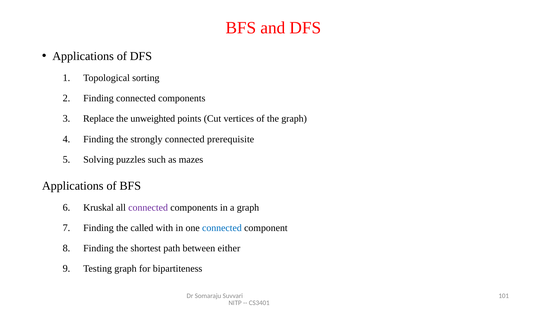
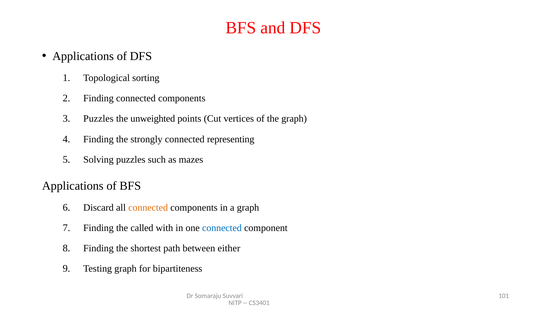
Replace: Replace -> Puzzles (98, 119)
prerequisite: prerequisite -> representing (231, 139)
Kruskal: Kruskal -> Discard (99, 207)
connected colour: purple -> orange (148, 207)
